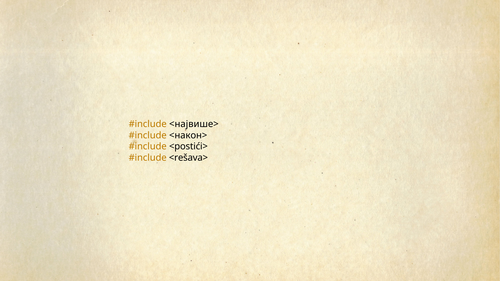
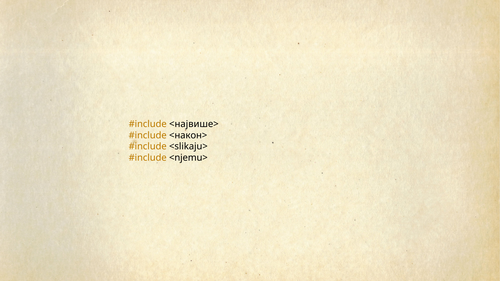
<postići>: <postići> -> <slikaju> (188, 147)
<rešava>: <rešava> -> <njemu> (188, 158)
